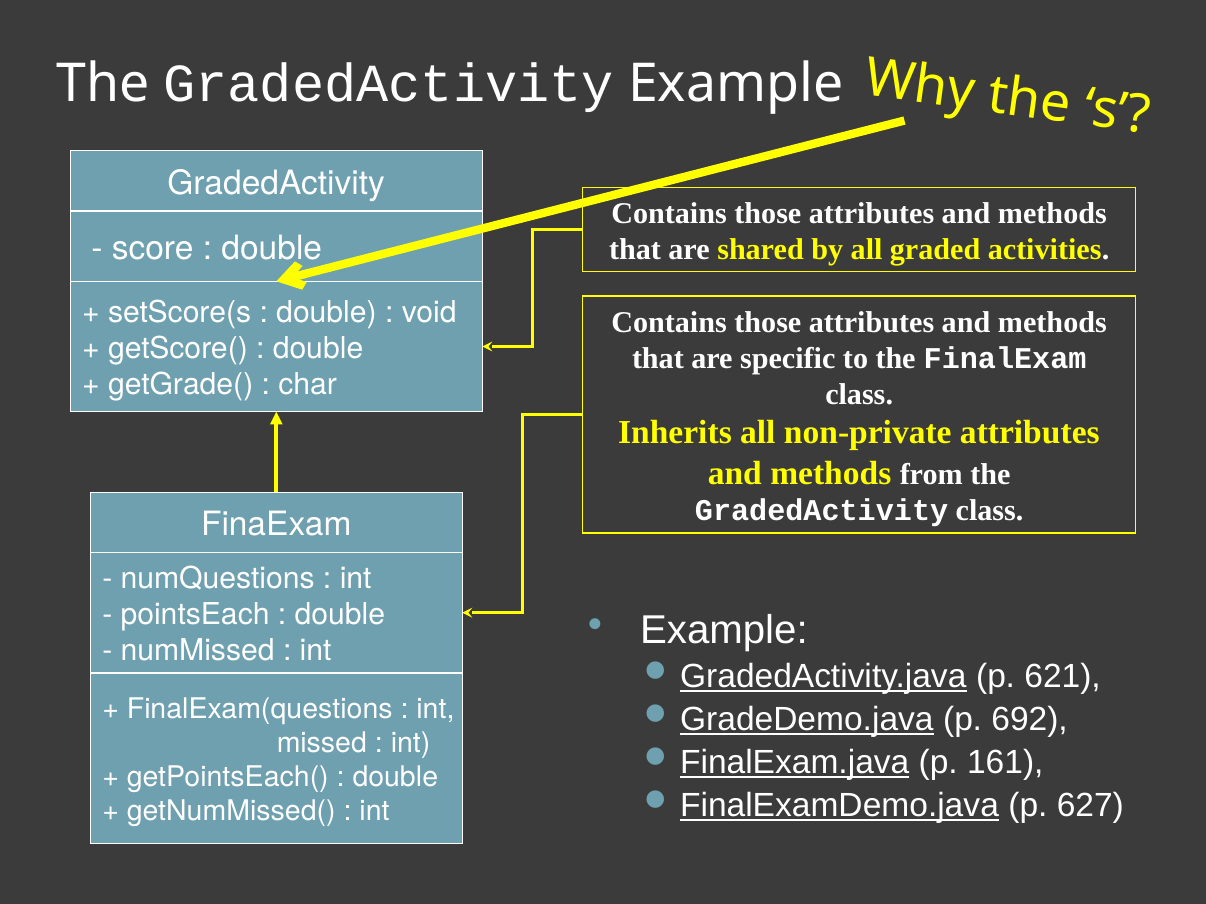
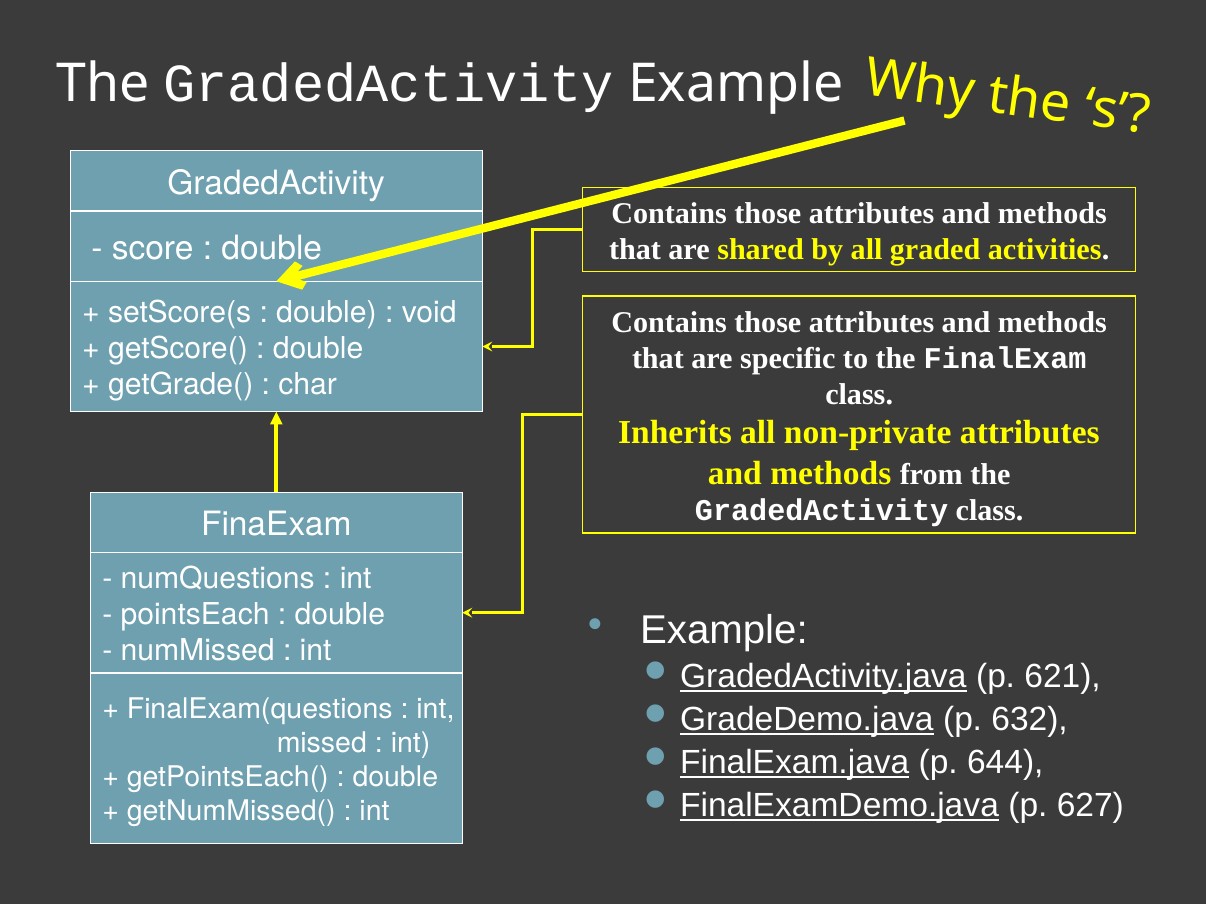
692: 692 -> 632 (1030, 720)
161: 161 -> 644 (1005, 763)
